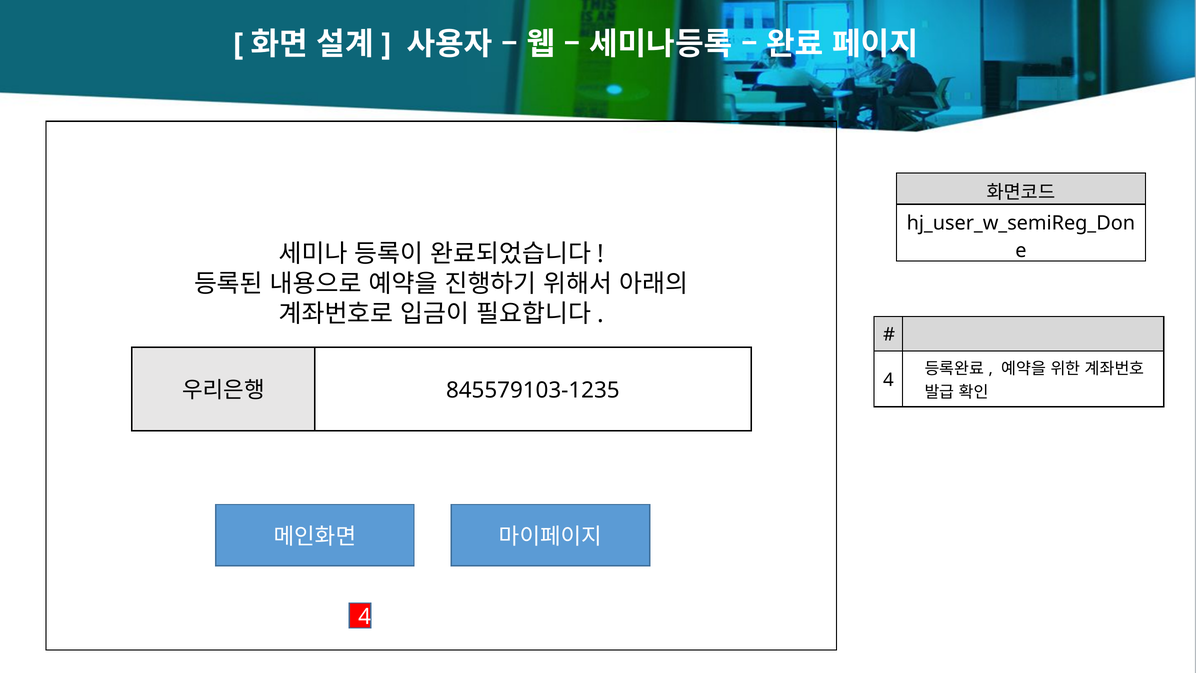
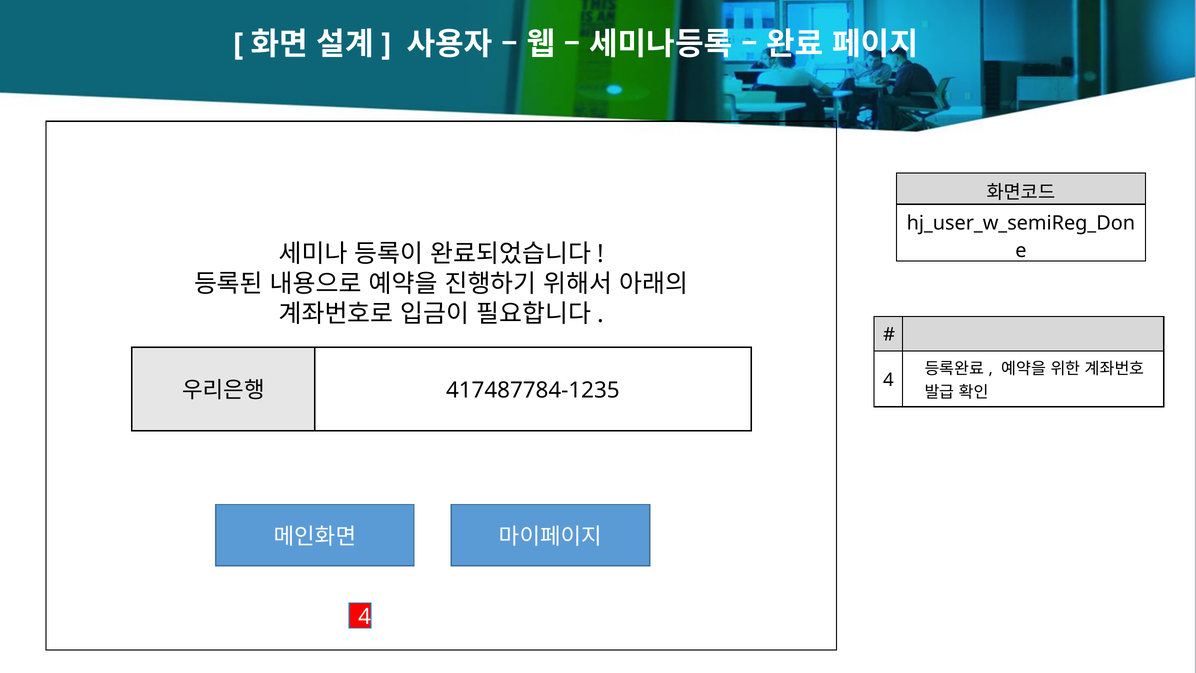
845579103-1235: 845579103-1235 -> 417487784-1235 (533, 390)
